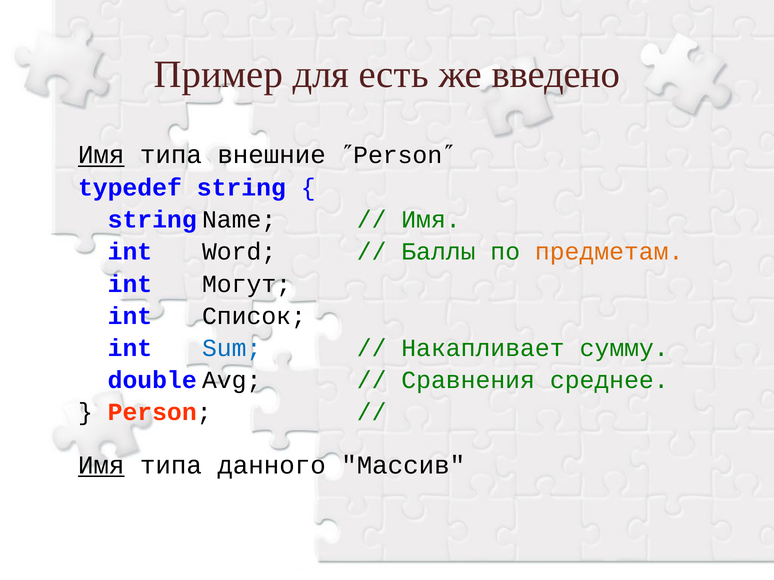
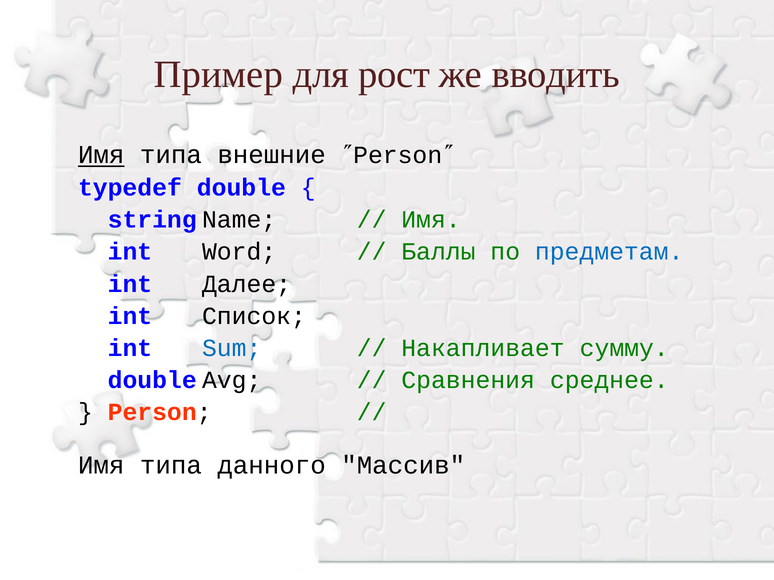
есть: есть -> рост (394, 74)
введено: введено -> вводить (556, 74)
string: string -> double (241, 188)
предметам colour: orange -> blue (609, 252)
Могут: Могут -> Далее (247, 284)
Имя underline: present -> none (101, 466)
